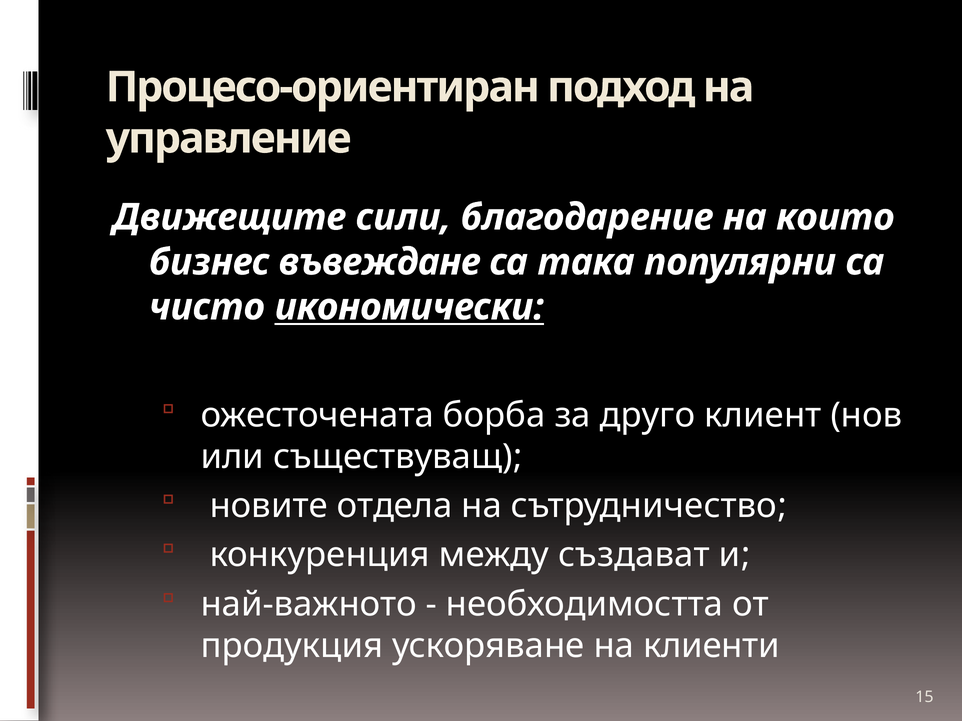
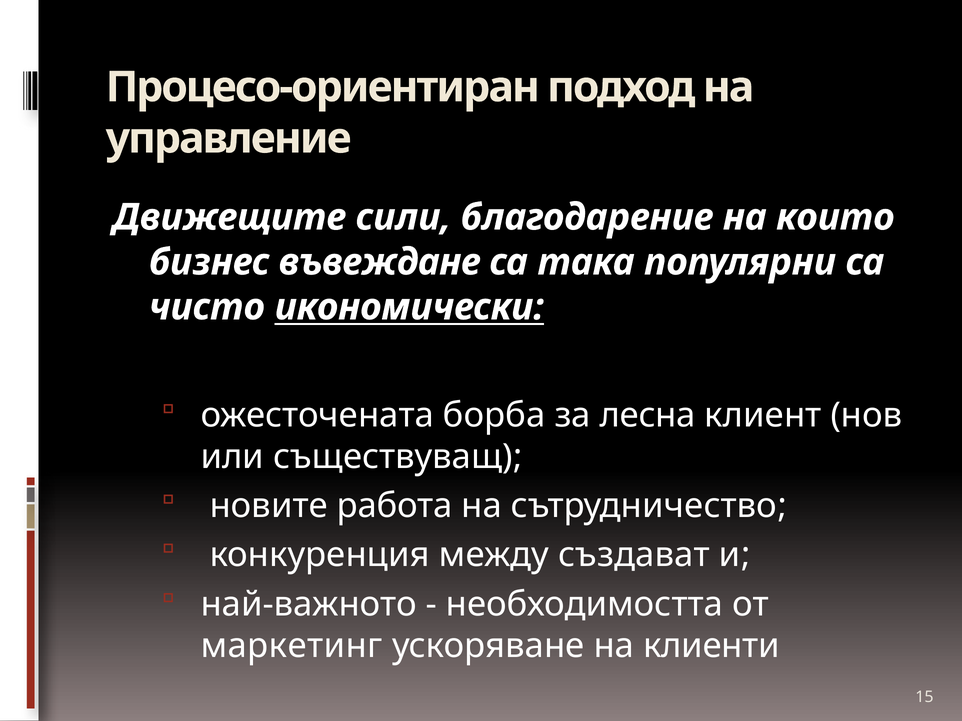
друго: друго -> лесна (648, 415)
отдела: отдела -> работа (395, 506)
продукция: продукция -> маркетинг (292, 646)
